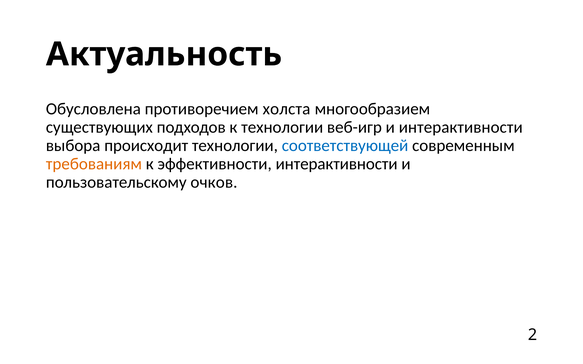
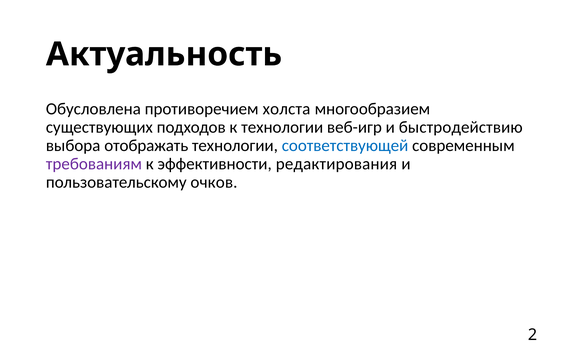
и интерактивности: интерактивности -> быстродействию (461, 127)
происходит: происходит -> отображать (146, 146)
требованиям colour: orange -> purple (94, 164)
эффективности интерактивности: интерактивности -> редактирования (336, 164)
